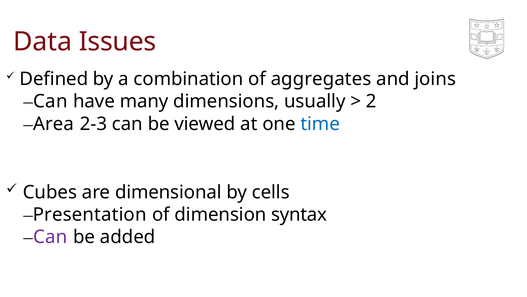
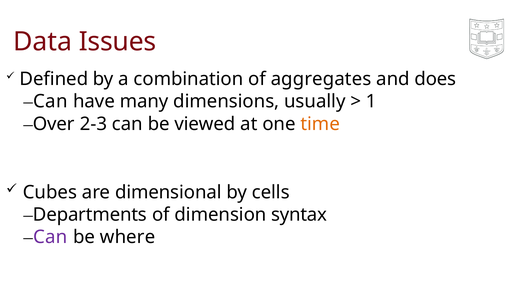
joins: joins -> does (435, 79)
2: 2 -> 1 (371, 101)
Area: Area -> Over (54, 124)
time colour: blue -> orange (320, 124)
Presentation: Presentation -> Departments (90, 214)
added: added -> where (128, 237)
